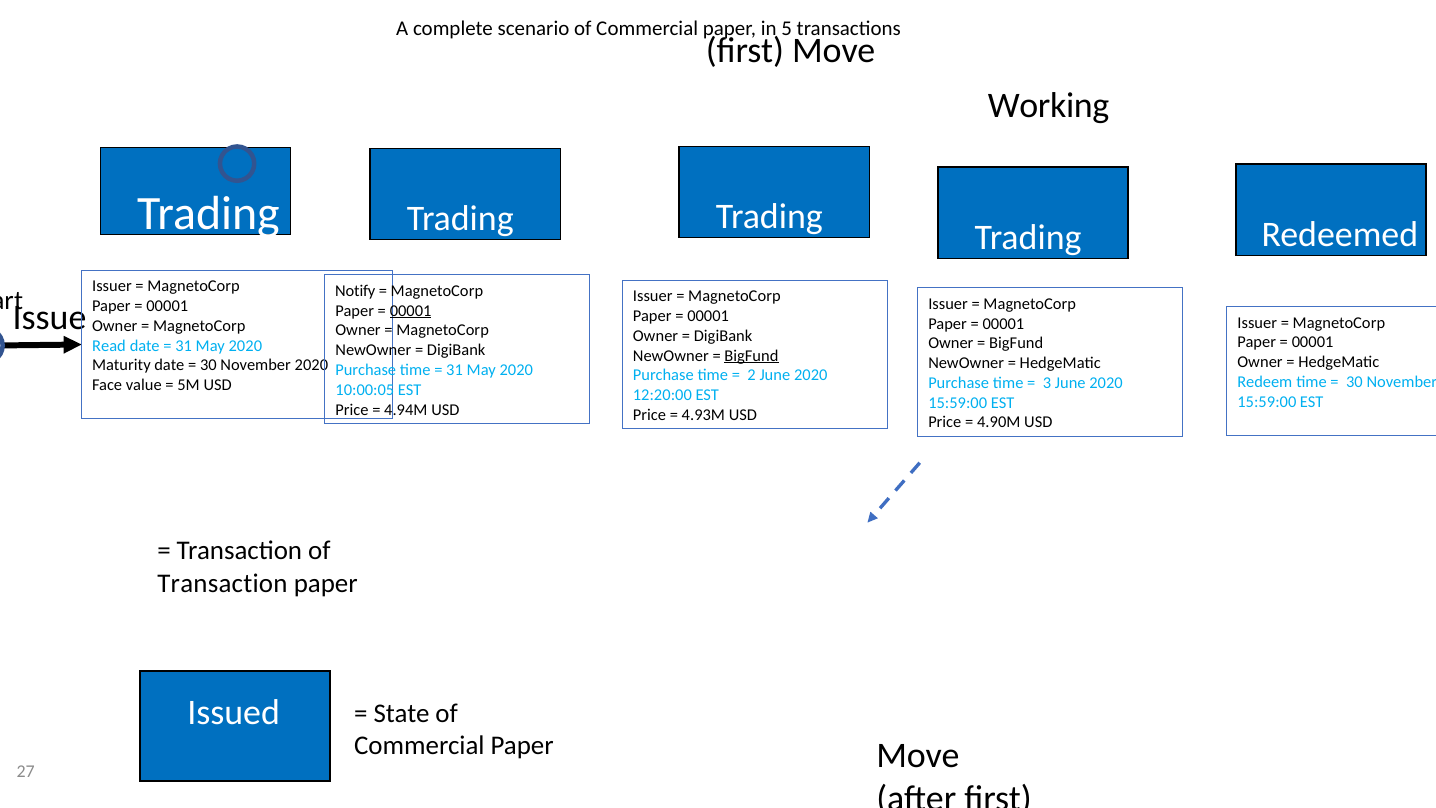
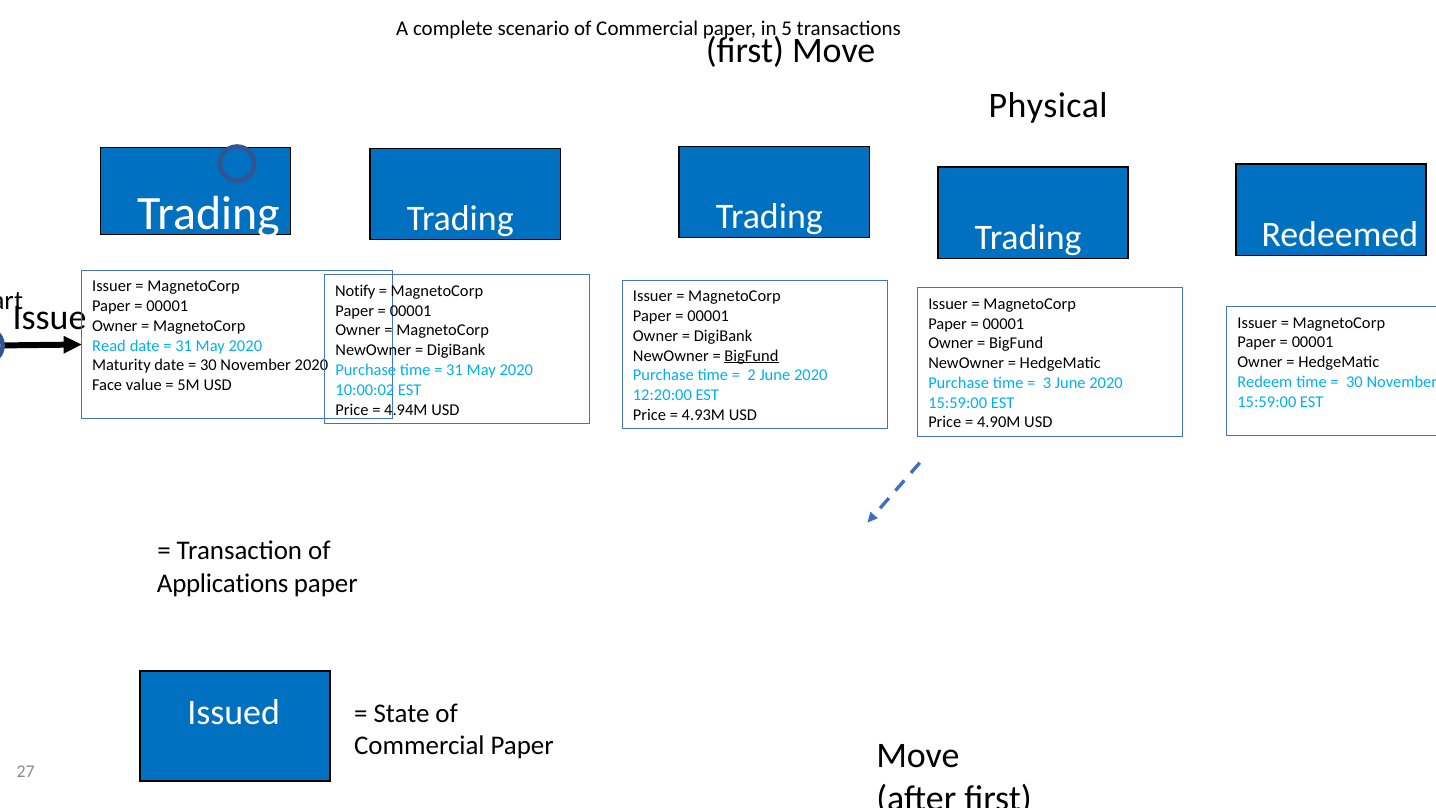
Working: Working -> Physical (1048, 106)
00001 underline: present -> none (411, 311)
10:00:05: 10:00:05 -> 10:00:02 (365, 390)
Transaction: Transaction -> Applications (223, 583)
